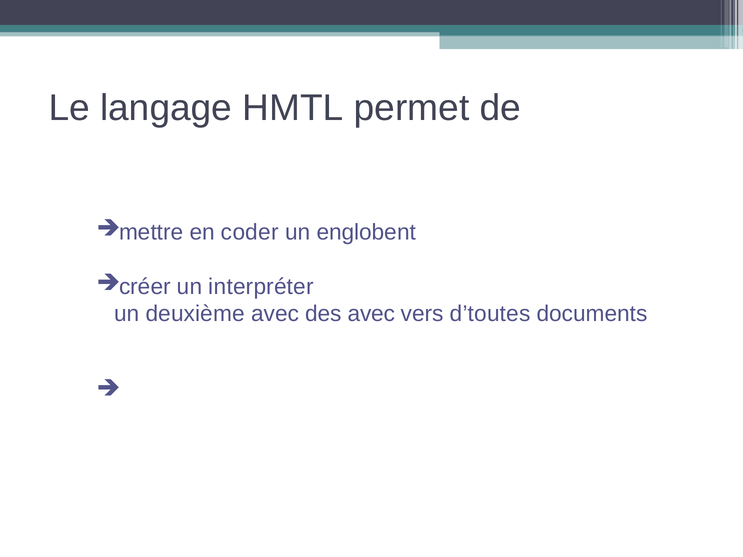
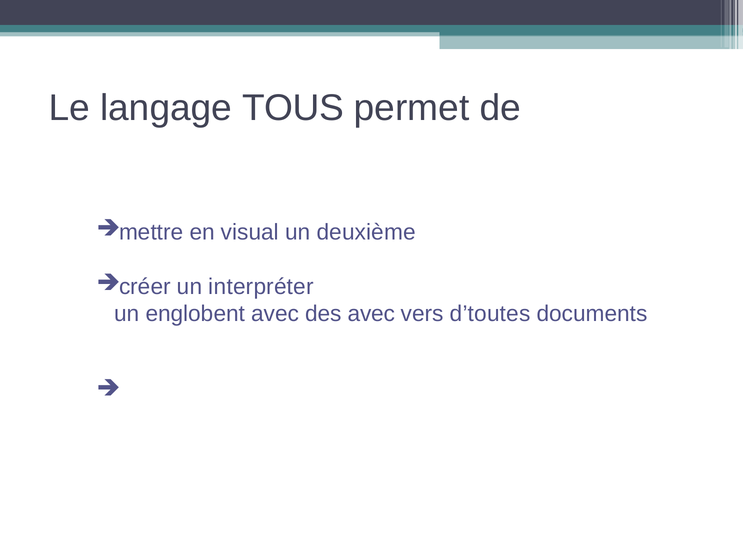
HMTL: HMTL -> TOUS (293, 108)
coder: coder -> visual (250, 232)
englobent: englobent -> deuxième (366, 232)
deuxième: deuxième -> englobent (195, 314)
